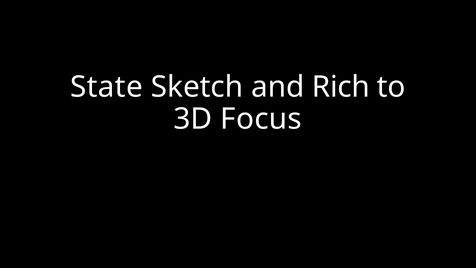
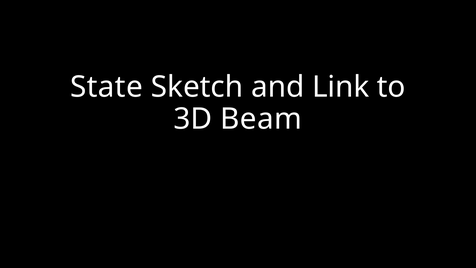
Rich: Rich -> Link (341, 87)
Focus: Focus -> Beam (261, 119)
